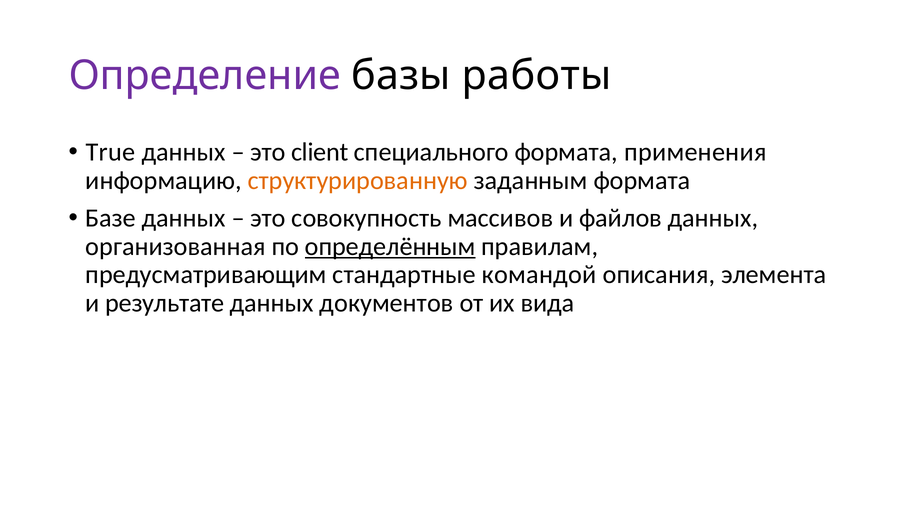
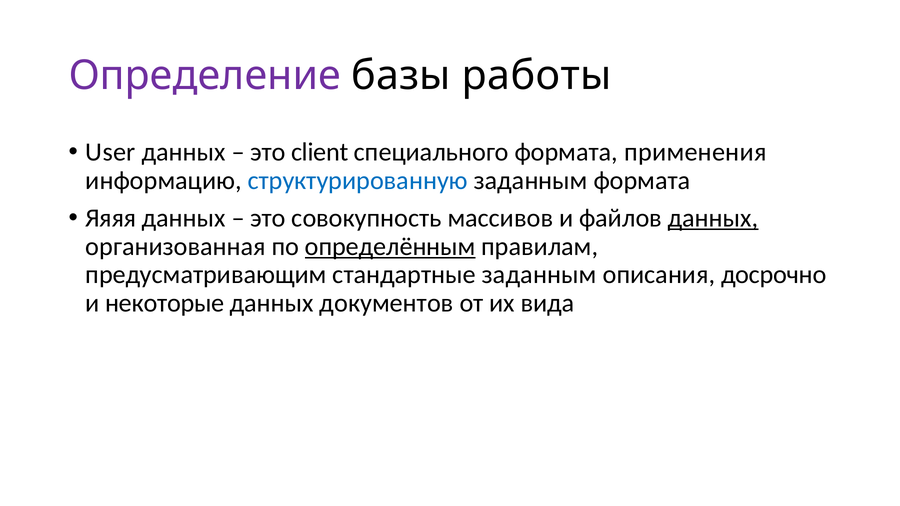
True: True -> User (110, 152)
структурированную colour: orange -> blue (358, 181)
Базе: Базе -> Яяяя (111, 218)
данных underline: none -> present (713, 218)
стандартные командой: командой -> заданным (539, 275)
элемента: элемента -> досрочно (774, 275)
результате: результате -> некоторые (165, 303)
